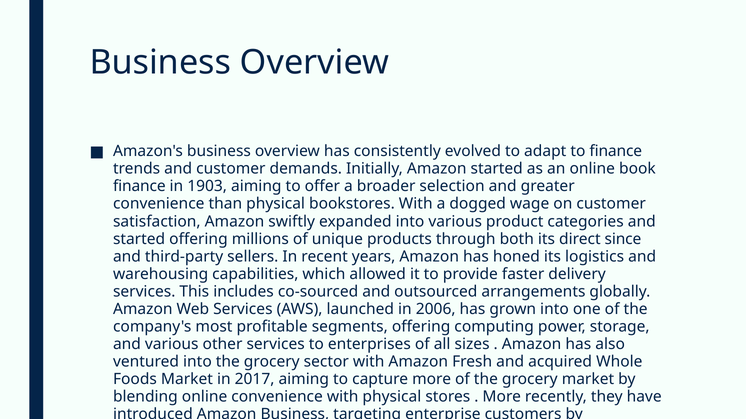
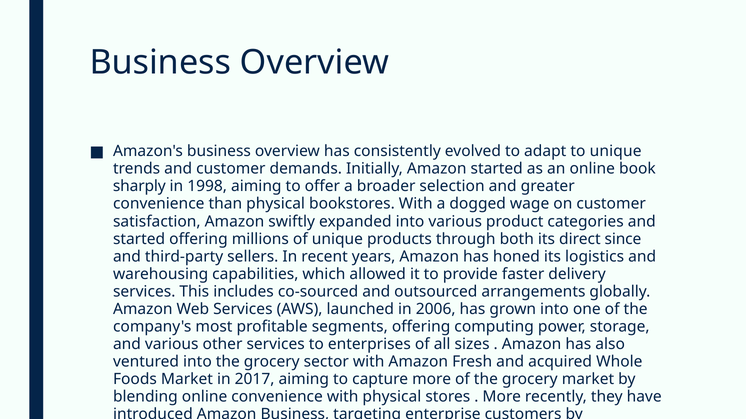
to finance: finance -> unique (616, 152)
finance: finance -> sharply (139, 187)
1903: 1903 -> 1998 (207, 187)
